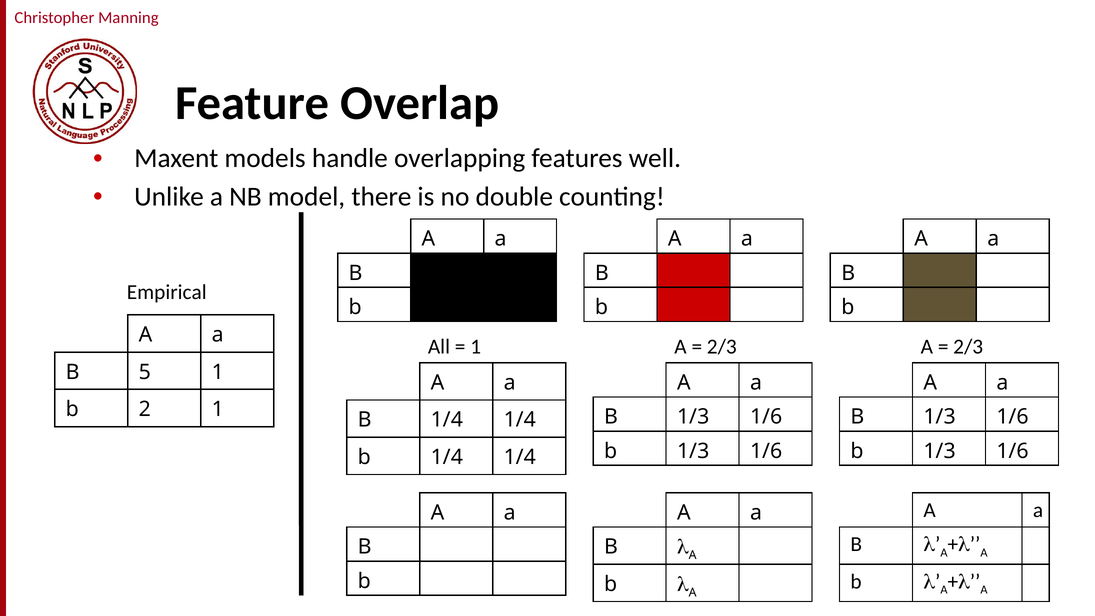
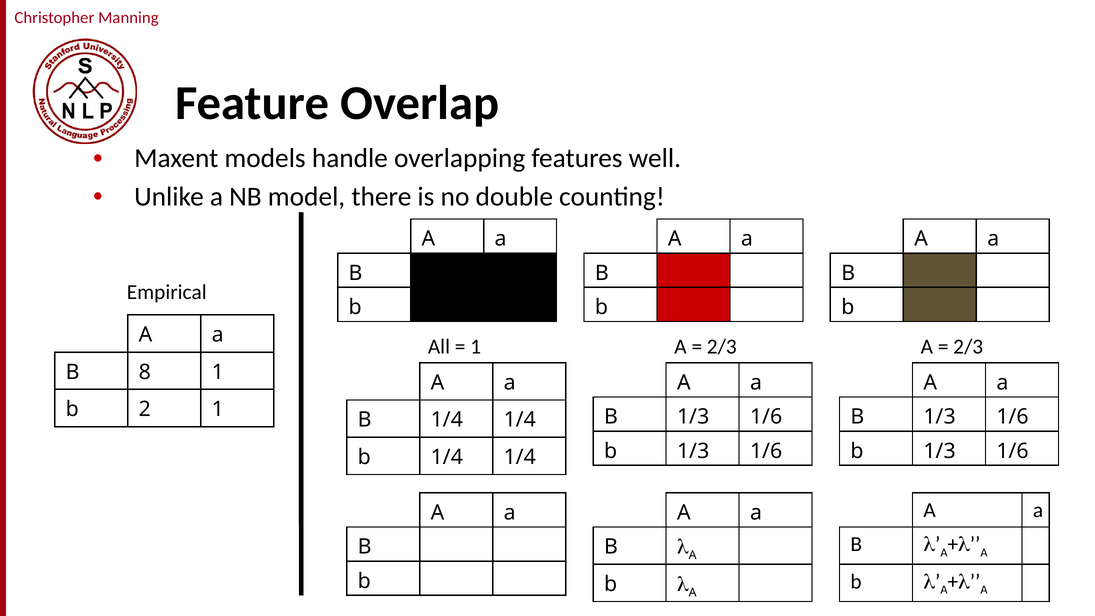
5: 5 -> 8 (145, 372)
